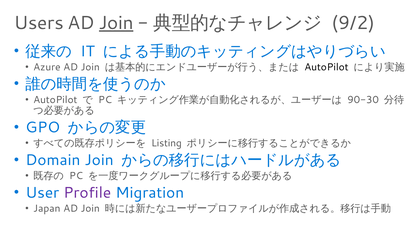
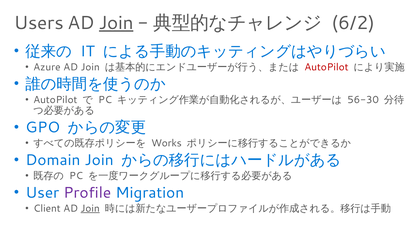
9/2: 9/2 -> 6/2 (353, 23)
AutoPilot colour: black -> red (326, 67)
90-30: 90-30 -> 56-30 (363, 100)
Listing: Listing -> Works (166, 143)
Japan: Japan -> Client (47, 209)
Join underline: none -> present (90, 209)
